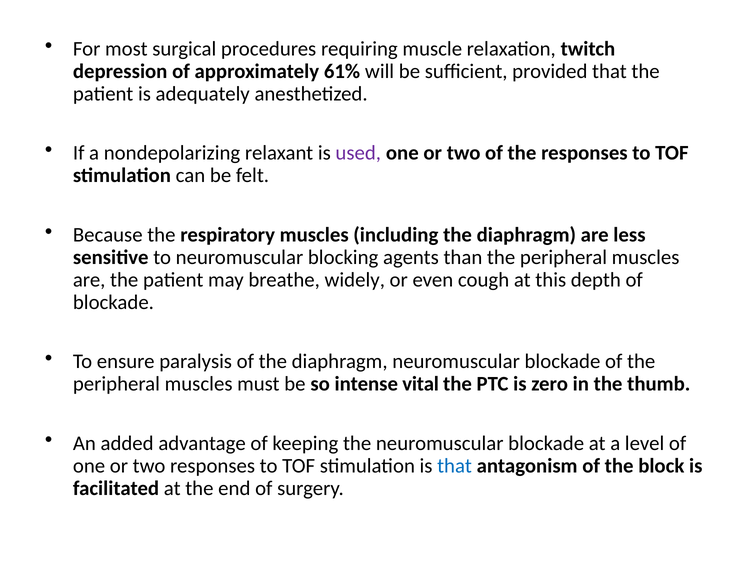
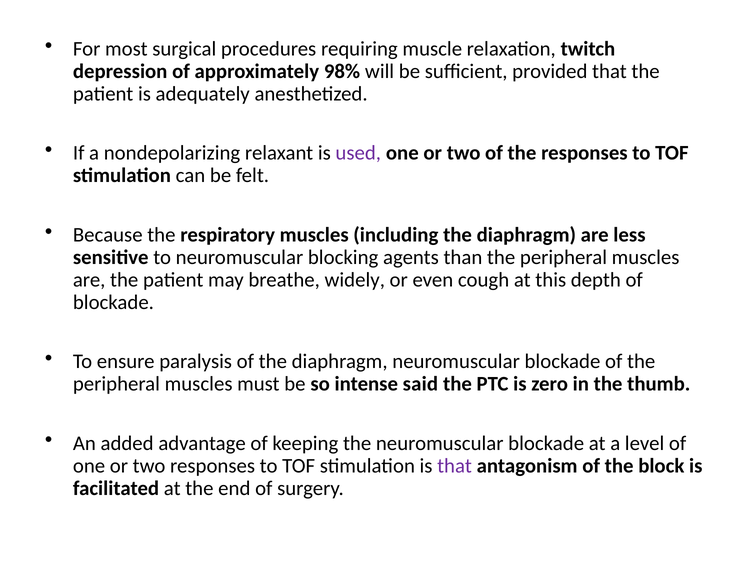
61%: 61% -> 98% (342, 71)
vital: vital -> said (420, 384)
that colour: blue -> purple (455, 466)
